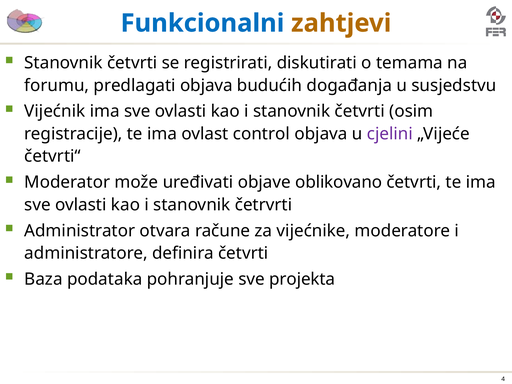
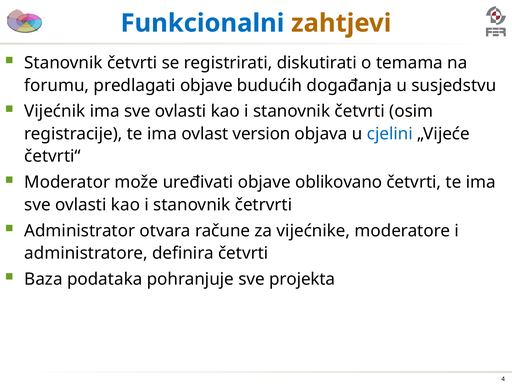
predlagati objava: objava -> objave (206, 85)
control: control -> version (261, 134)
cjelini colour: purple -> blue (390, 134)
